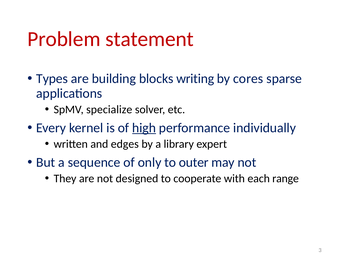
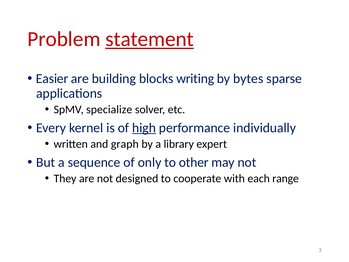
statement underline: none -> present (150, 39)
Types: Types -> Easier (52, 79)
cores: cores -> bytes (248, 79)
edges: edges -> graph (125, 144)
outer: outer -> other (194, 162)
